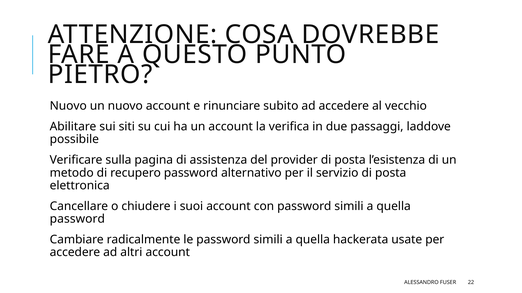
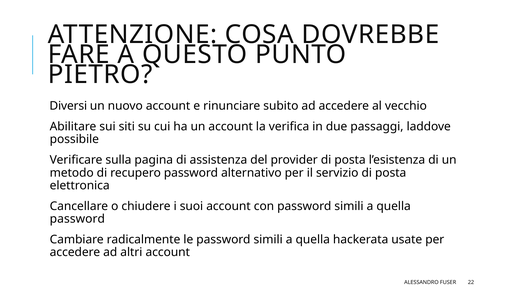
Nuovo: Nuovo -> Diversi (68, 106)
